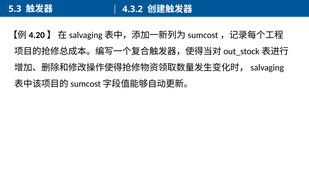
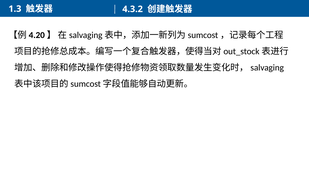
5.3: 5.3 -> 1.3 (15, 9)
